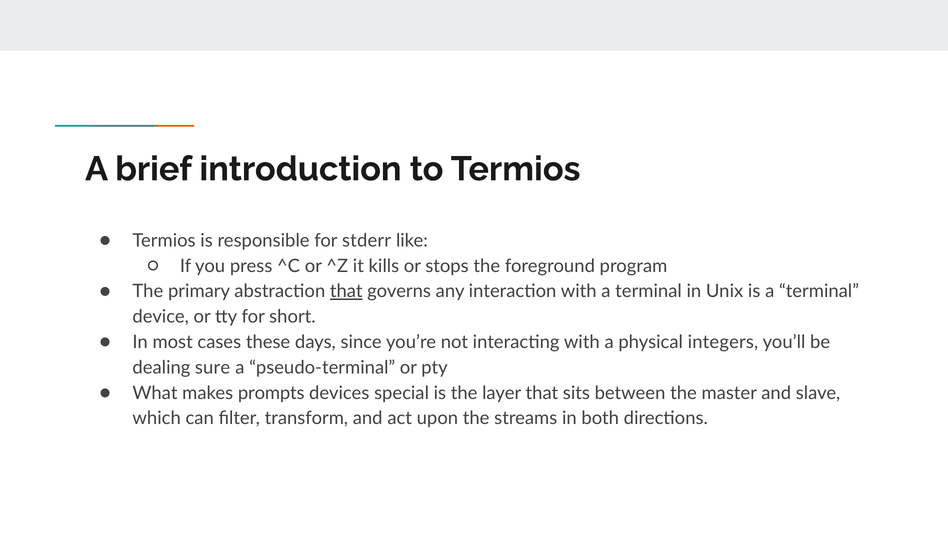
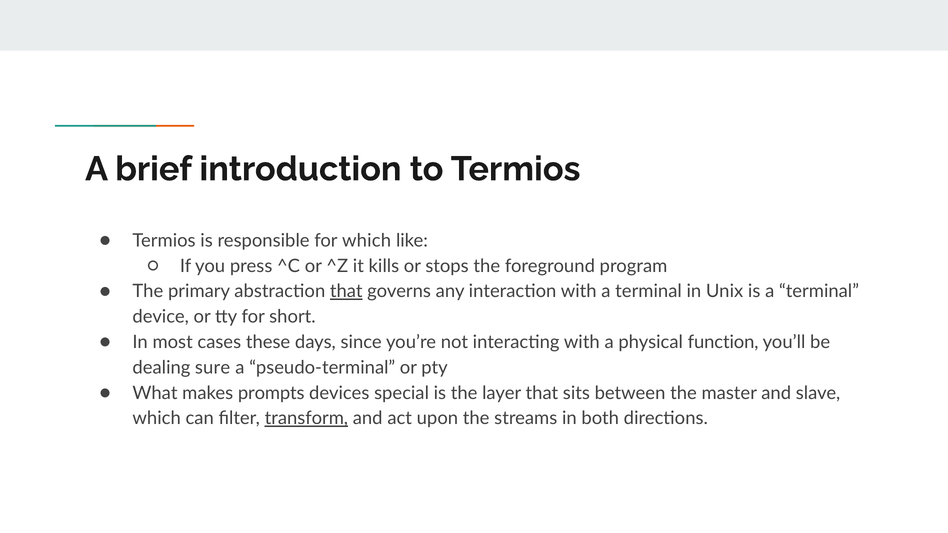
for stderr: stderr -> which (367, 241)
integers: integers -> function (723, 342)
transform underline: none -> present (306, 419)
